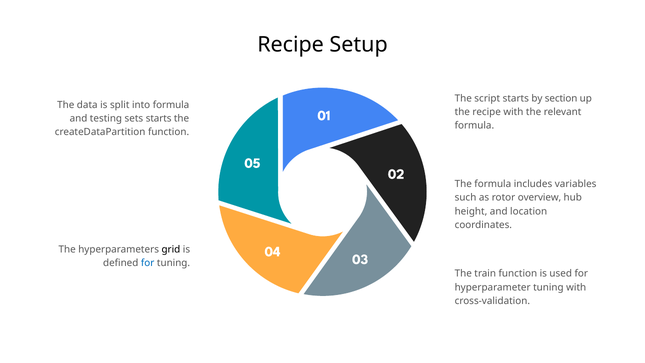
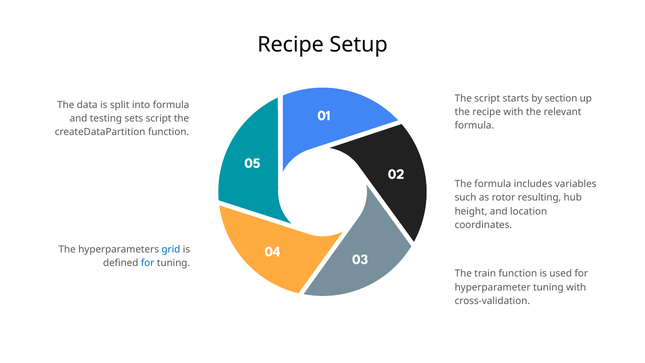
sets starts: starts -> script (159, 119)
overview: overview -> resulting (539, 198)
grid colour: black -> blue (171, 249)
